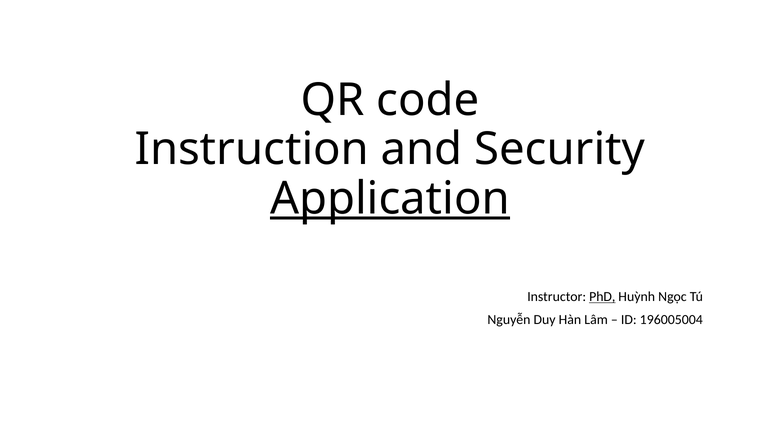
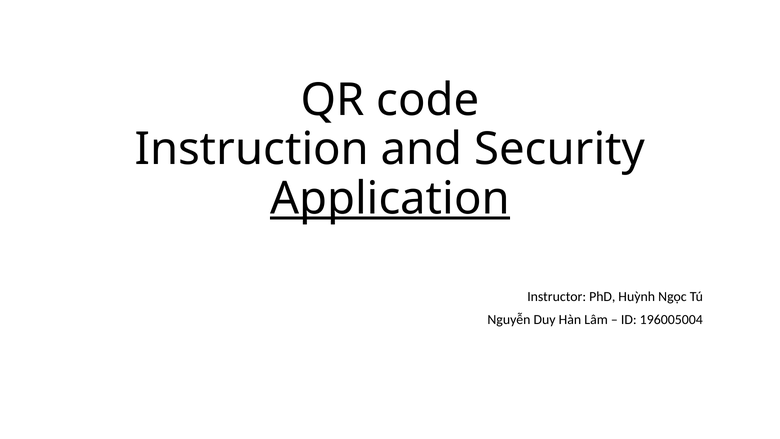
PhD underline: present -> none (602, 297)
